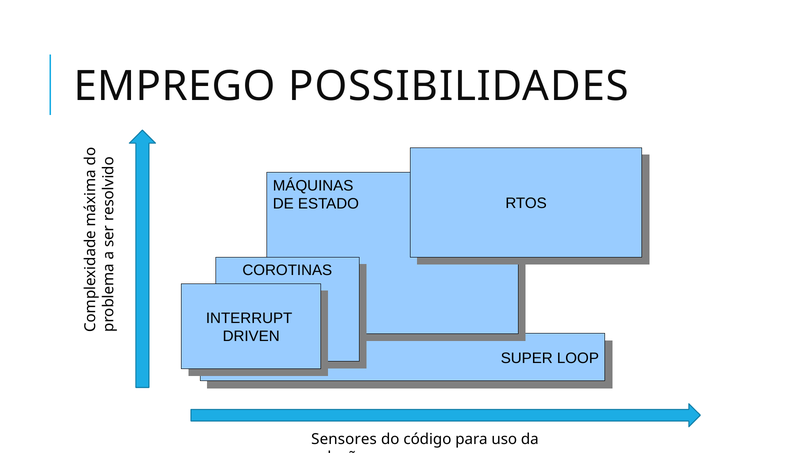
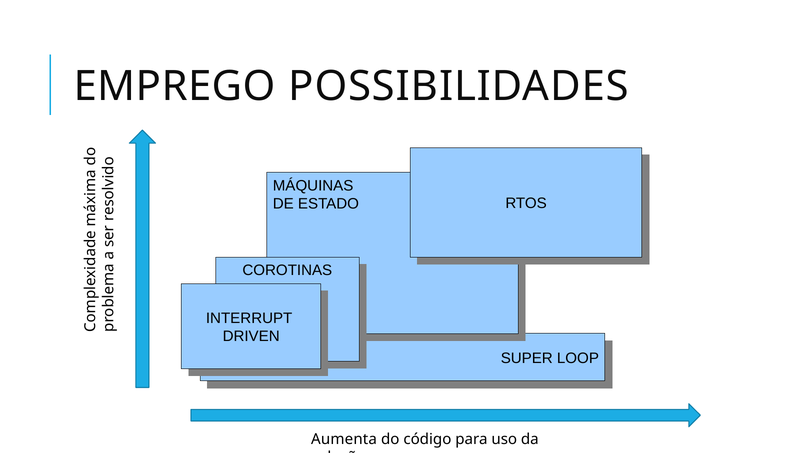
Sensores: Sensores -> Aumenta (344, 440)
